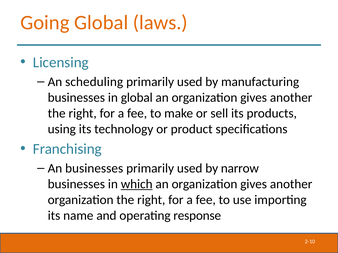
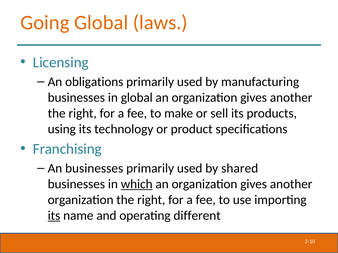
scheduling: scheduling -> obligations (94, 82)
narrow: narrow -> shared (240, 169)
its underline: none -> present (54, 216)
response: response -> different (197, 216)
